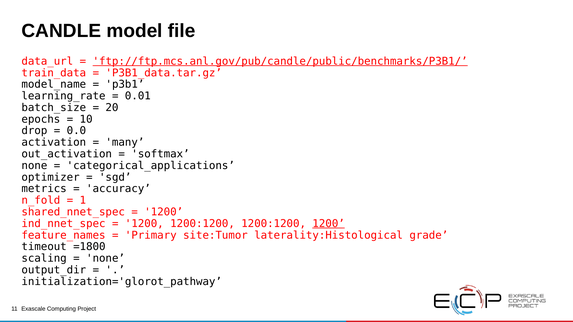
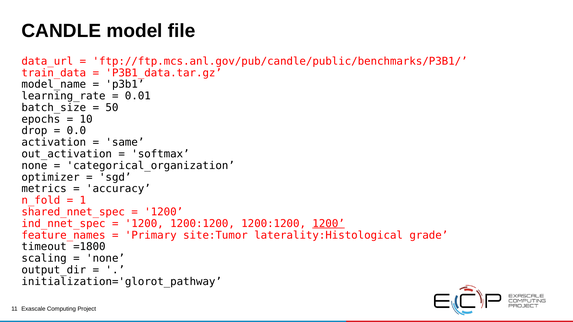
ftp://ftp.mcs.anl.gov/pub/candle/public/benchmarks/P3B1/ underline: present -> none (280, 61)
20: 20 -> 50 (112, 108)
many: many -> same (125, 143)
categorical_applications: categorical_applications -> categorical_organization (151, 166)
